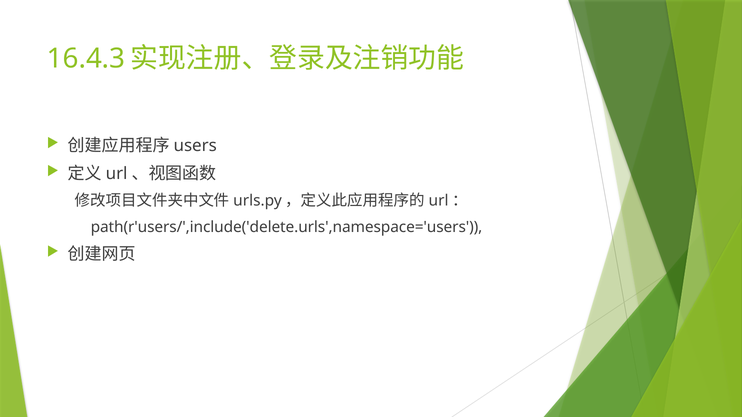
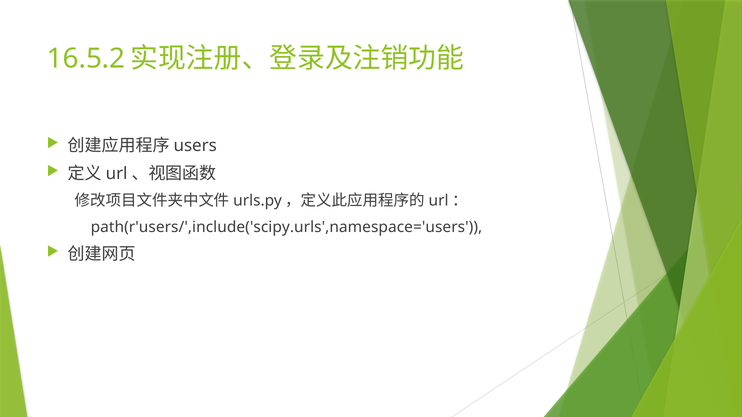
16.4.3: 16.4.3 -> 16.5.2 (86, 59)
path(r'users/',include('delete.urls',namespace='users: path(r'users/',include('delete.urls',namespace='users -> path(r'users/',include('scipy.urls',namespace='users (286, 227)
